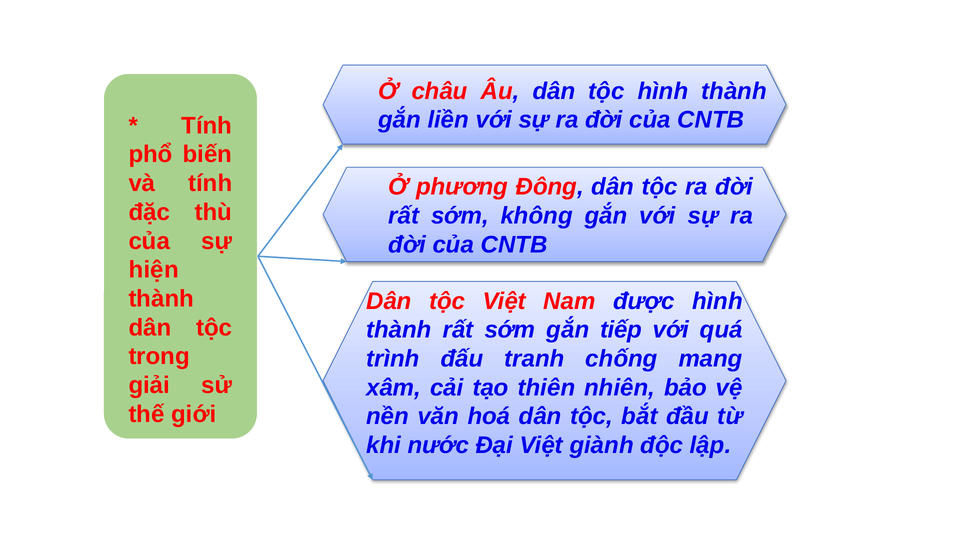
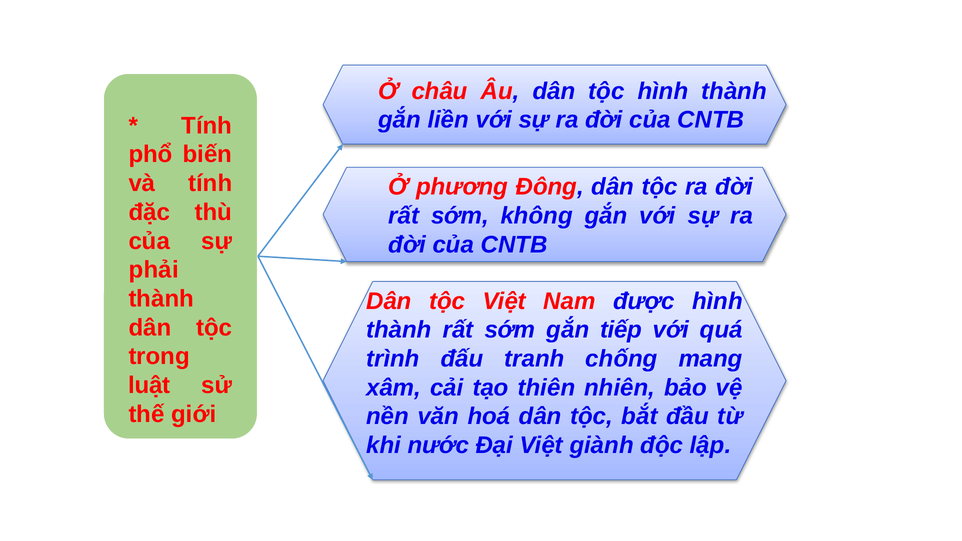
hiện: hiện -> phải (154, 270)
giải: giải -> luật (149, 385)
